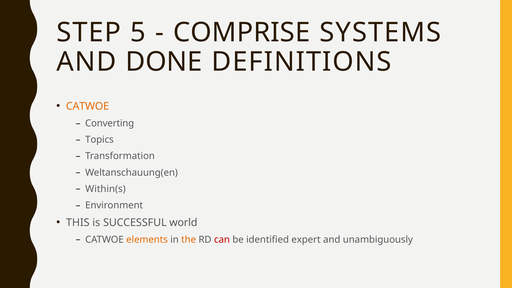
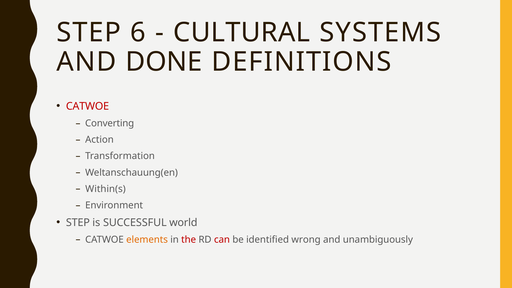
5: 5 -> 6 (138, 32)
COMPRISE: COMPRISE -> CULTURAL (242, 32)
CATWOE colour: orange -> red (88, 106)
Topics: Topics -> Action (99, 140)
THIS: THIS -> STEP (78, 223)
the colour: orange -> red (189, 240)
expert: expert -> wrong (306, 240)
